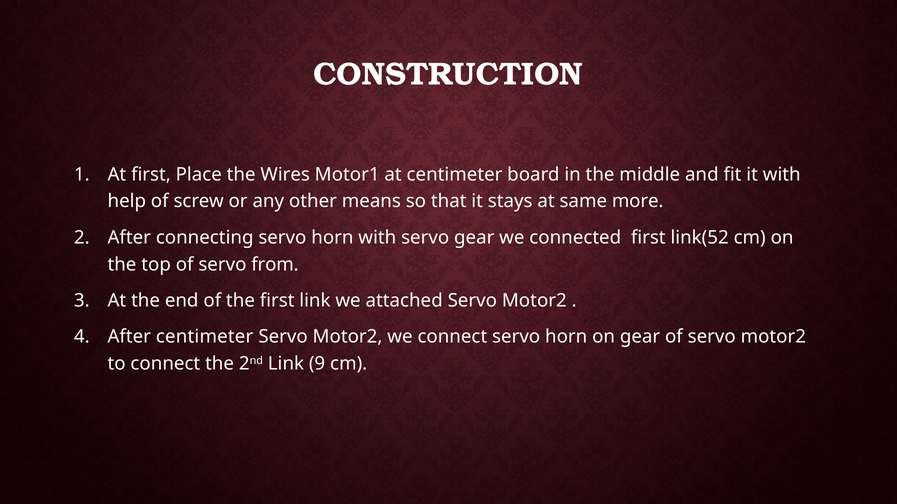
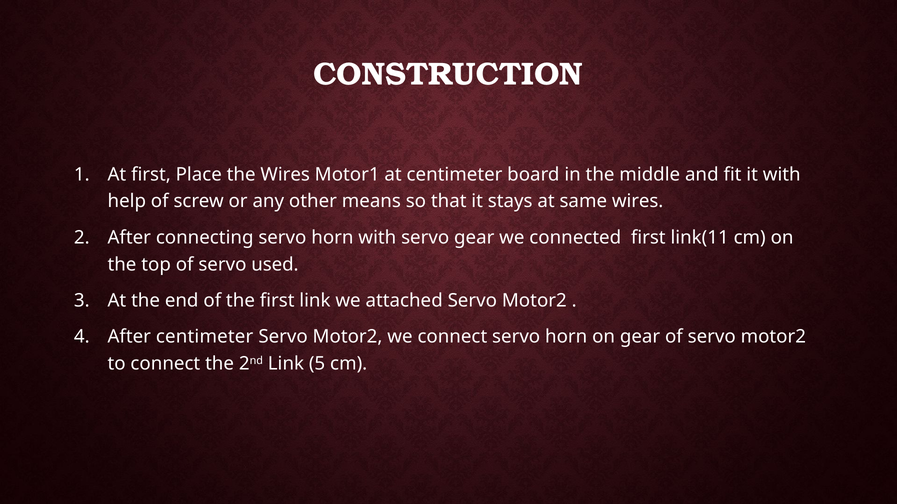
same more: more -> wires (638, 201)
link(52: link(52 -> link(11 (700, 238)
from: from -> used (275, 265)
9: 9 -> 5 (317, 364)
